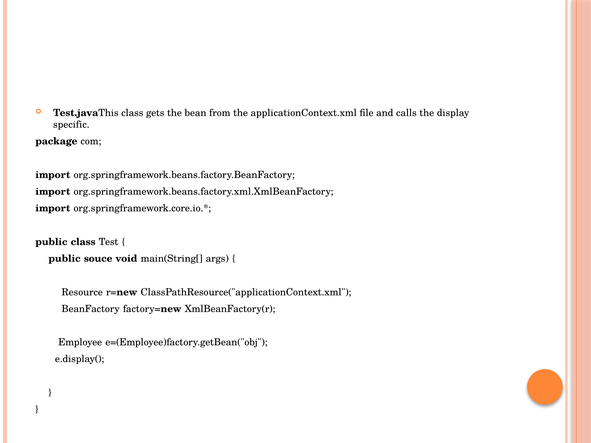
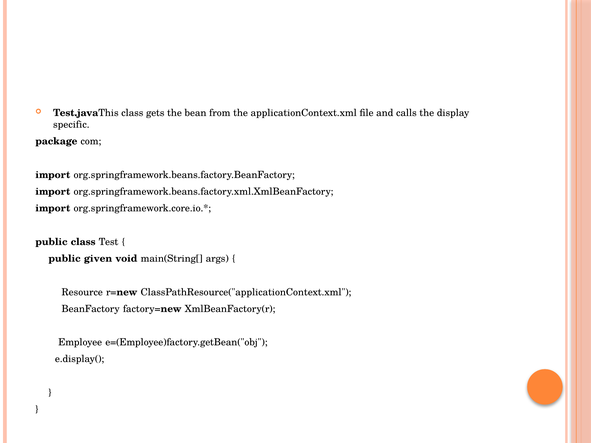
souce: souce -> given (98, 259)
